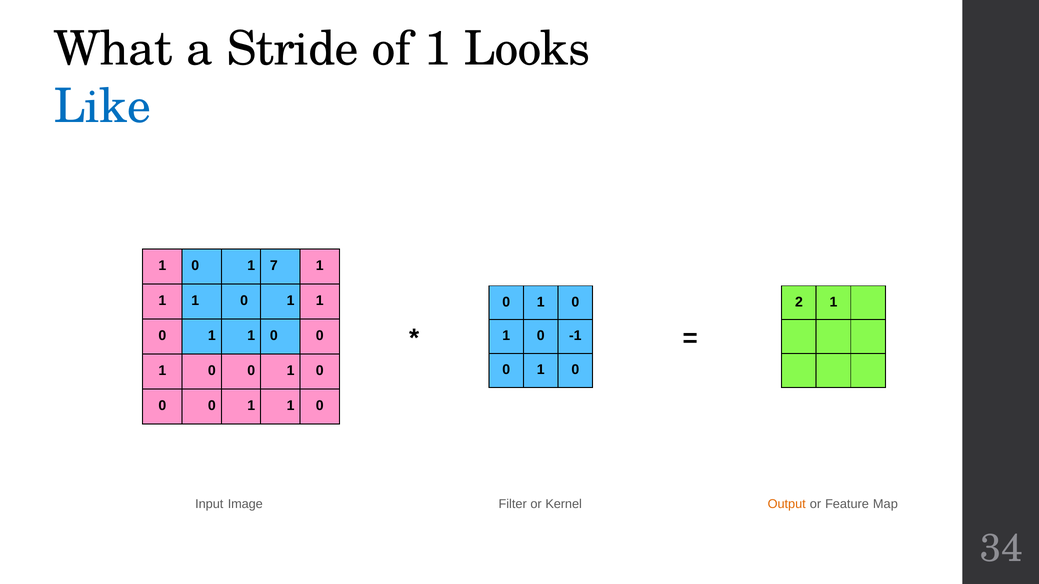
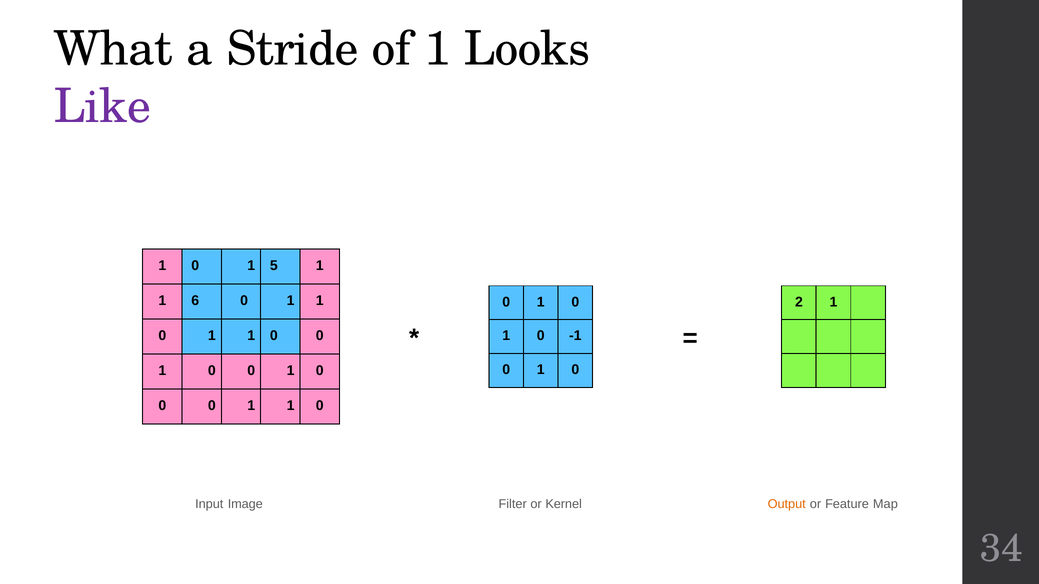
Like colour: blue -> purple (102, 106)
7: 7 -> 5 (274, 266)
1: 1 -> 6 (195, 301)
